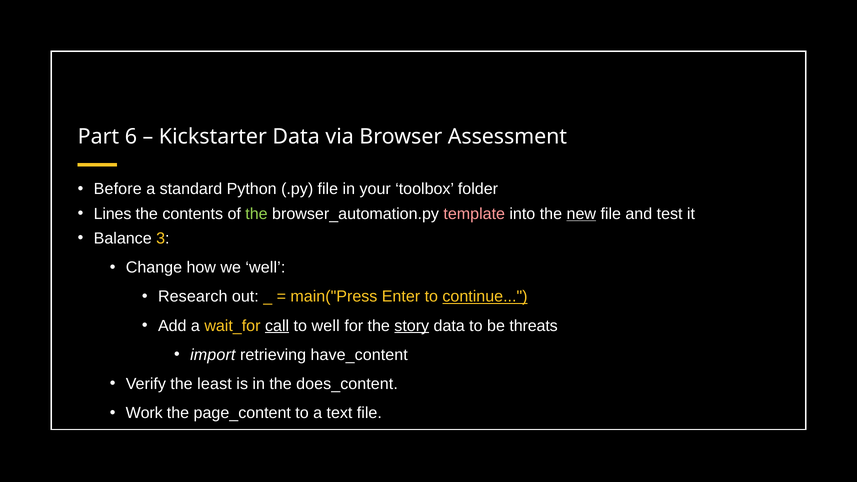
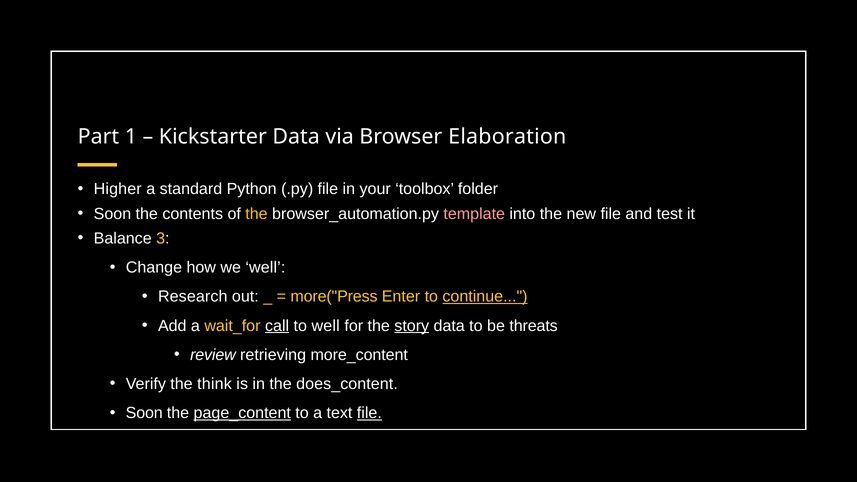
6: 6 -> 1 (131, 137)
Assessment: Assessment -> Elaboration (507, 137)
Before: Before -> Higher (118, 189)
Lines: Lines -> Soon (112, 214)
the colour: light green -> yellow (257, 214)
new underline: present -> none (581, 214)
main("Press: main("Press -> more("Press (334, 297)
import: import -> review (213, 355)
have_content: have_content -> more_content (359, 355)
least: least -> think (215, 384)
Work: Work -> Soon (144, 413)
page_content underline: none -> present (242, 413)
file underline: none -> present (369, 413)
